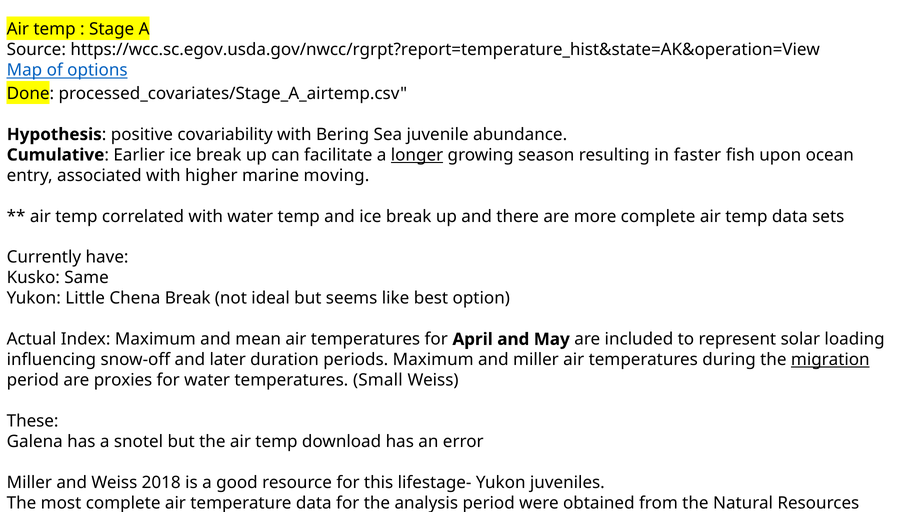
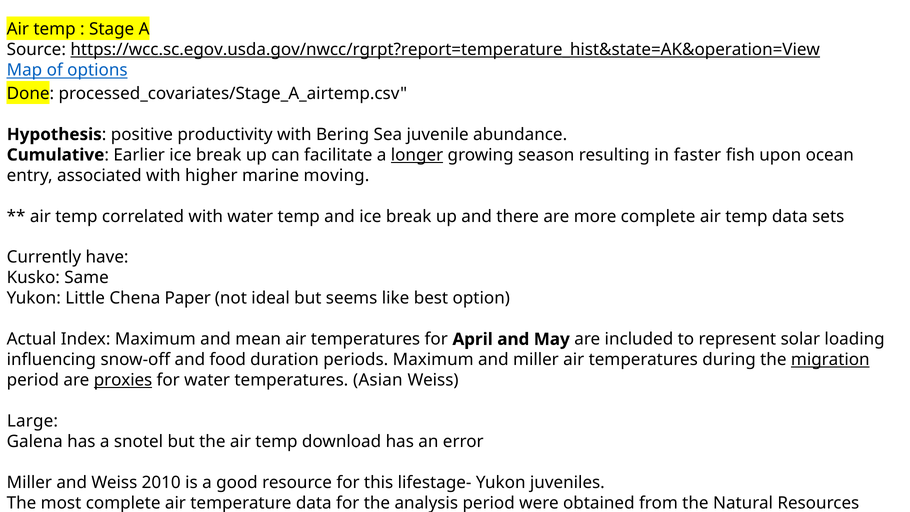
https://wcc.sc.egov.usda.gov/nwcc/rgrpt?report=temperature_hist&state=AK&operation=View underline: none -> present (445, 50)
covariability: covariability -> productivity (225, 134)
Chena Break: Break -> Paper (188, 298)
later: later -> food (228, 360)
proxies underline: none -> present (123, 380)
Small: Small -> Asian (378, 380)
These: These -> Large (32, 421)
2018: 2018 -> 2010 (161, 482)
